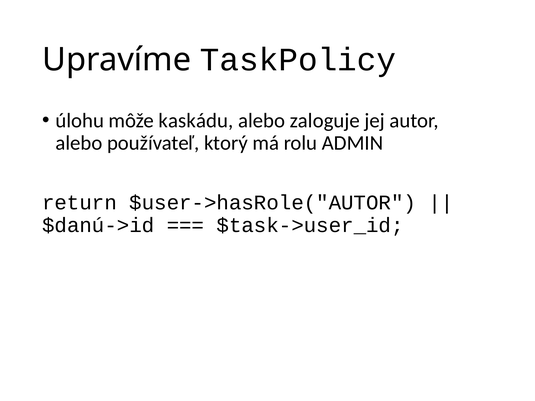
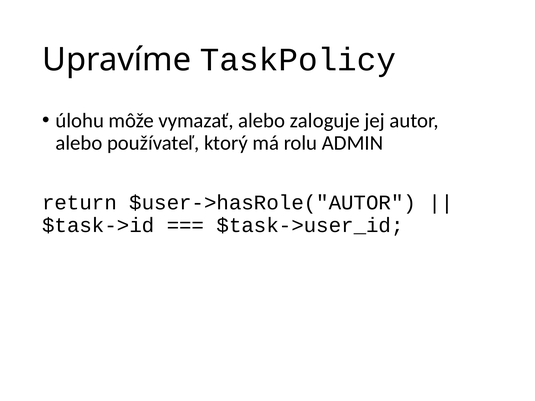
kaskádu: kaskádu -> vymazať (196, 121)
$danú->id: $danú->id -> $task->id (98, 225)
